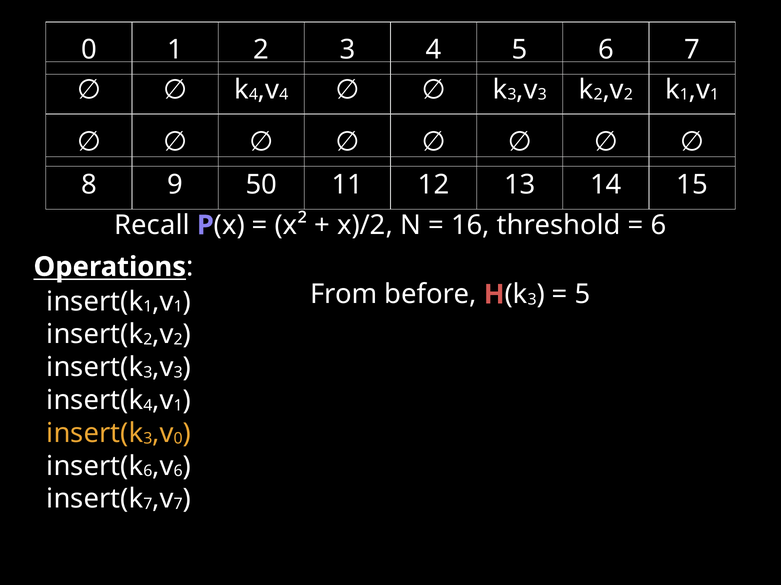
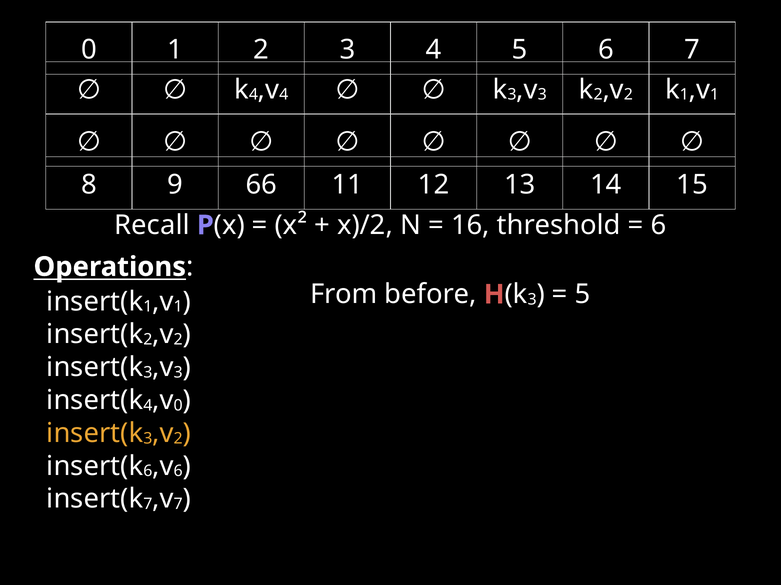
50: 50 -> 66 (261, 185)
1: 1 -> 0 (178, 406)
0: 0 -> 2 (178, 439)
